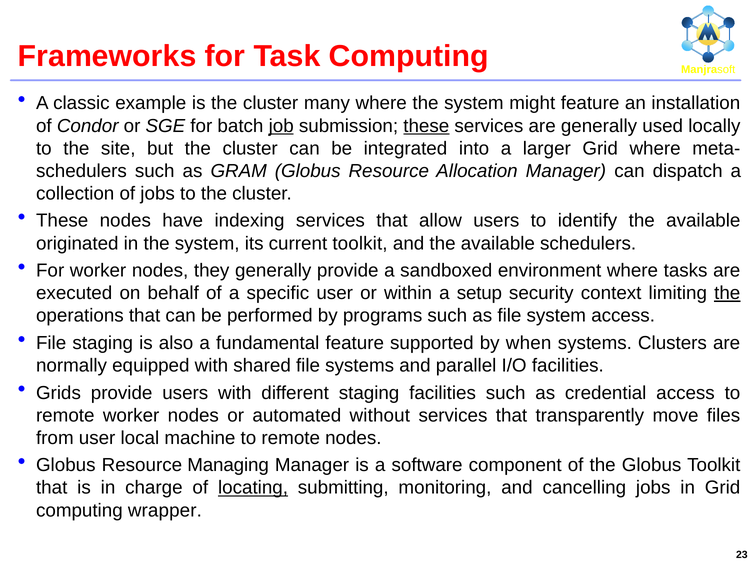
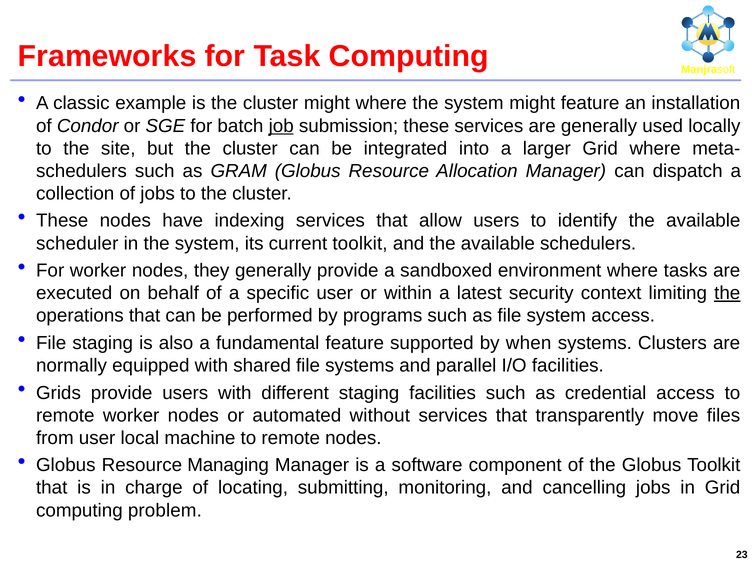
cluster many: many -> might (327, 103)
these underline: present -> none (426, 126)
originated: originated -> scheduler (77, 243)
setup: setup -> latest (479, 293)
locating underline: present -> none (253, 488)
wrapper: wrapper -> problem (165, 510)
